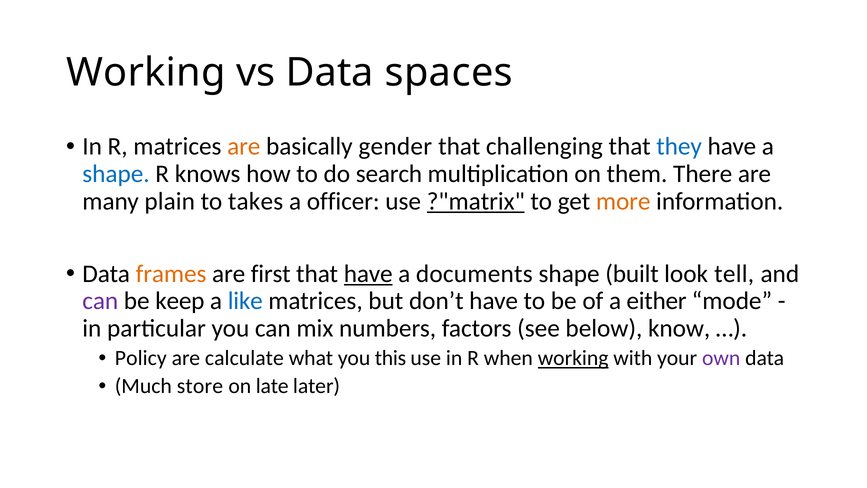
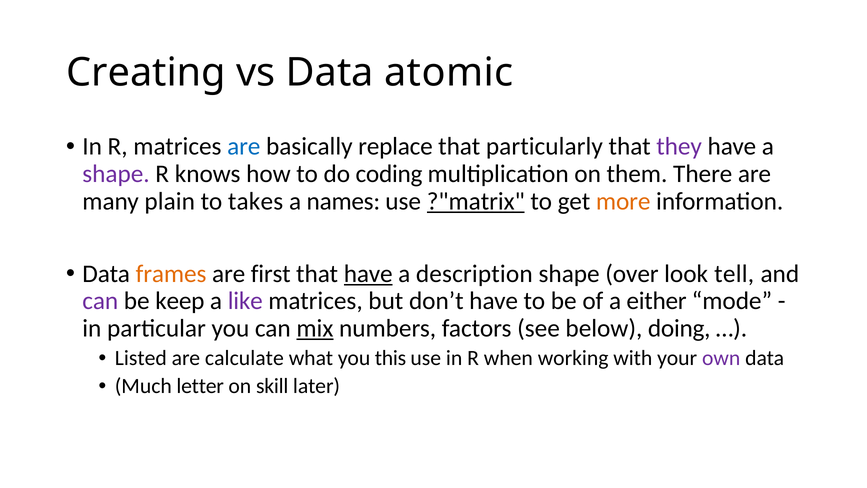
Working: Working -> Creating (146, 73)
spaces: spaces -> atomic (449, 73)
are colour: orange -> blue (244, 147)
gender: gender -> replace (395, 147)
challenging: challenging -> particularly (544, 147)
they colour: blue -> purple (679, 147)
shape colour: blue -> purple (116, 174)
search: search -> coding (389, 174)
officer: officer -> names (343, 201)
documents: documents -> description (474, 274)
built: built -> over (632, 274)
like colour: blue -> purple (245, 301)
mix underline: none -> present (315, 328)
know: know -> doing (679, 328)
Policy: Policy -> Listed (141, 358)
working underline: present -> none (573, 358)
store: store -> letter (200, 386)
late: late -> skill (272, 386)
